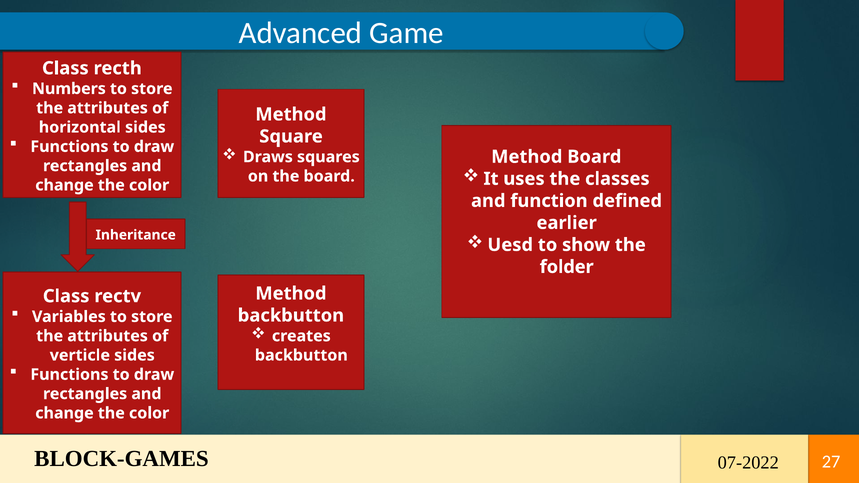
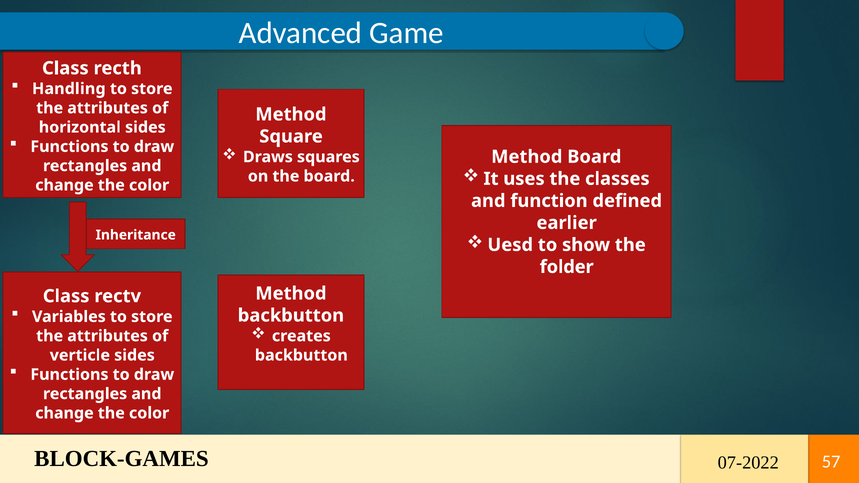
Numbers: Numbers -> Handling (69, 89)
27: 27 -> 57 (831, 462)
